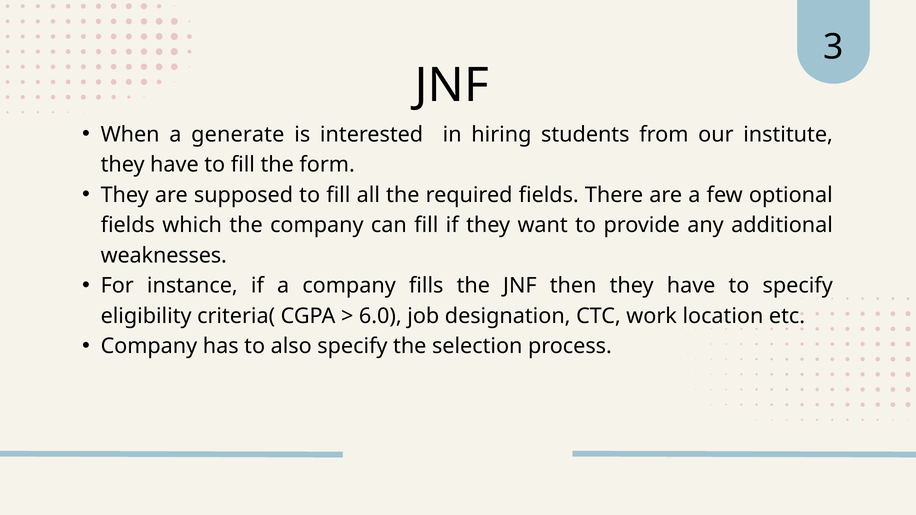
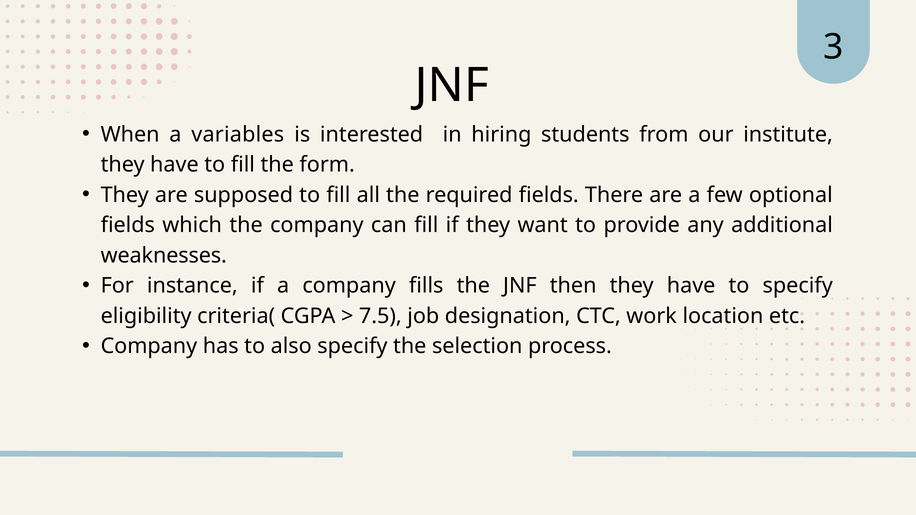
generate: generate -> variables (238, 134)
6.0: 6.0 -> 7.5 (380, 316)
